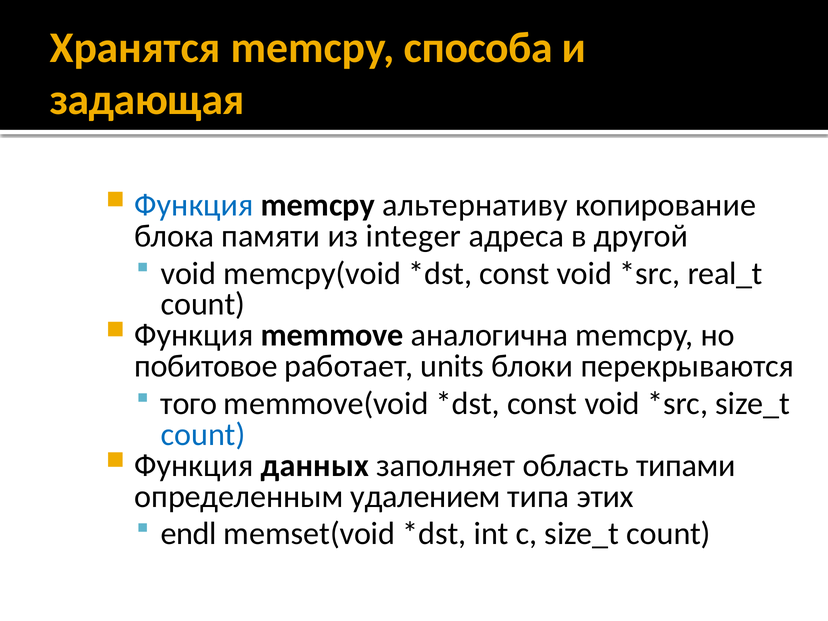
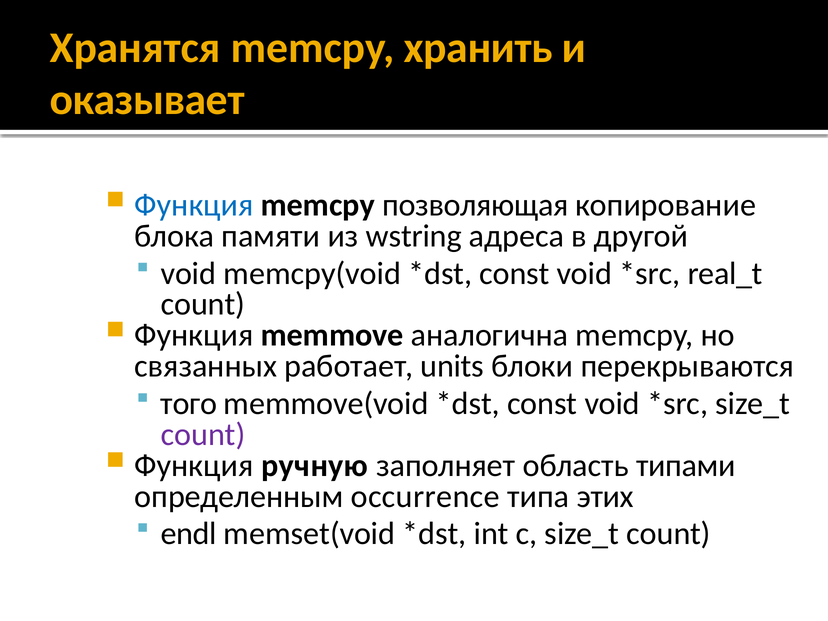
способа: способа -> хранить (478, 48)
задающая: задающая -> оказывает (147, 100)
альтернативу: альтернативу -> позволяющая (475, 205)
integer: integer -> wstring (414, 236)
побитовое: побитовое -> связанных (206, 366)
count colour: blue -> purple (203, 435)
данных: данных -> ручную (315, 466)
удалением: удалением -> occurrence (425, 496)
